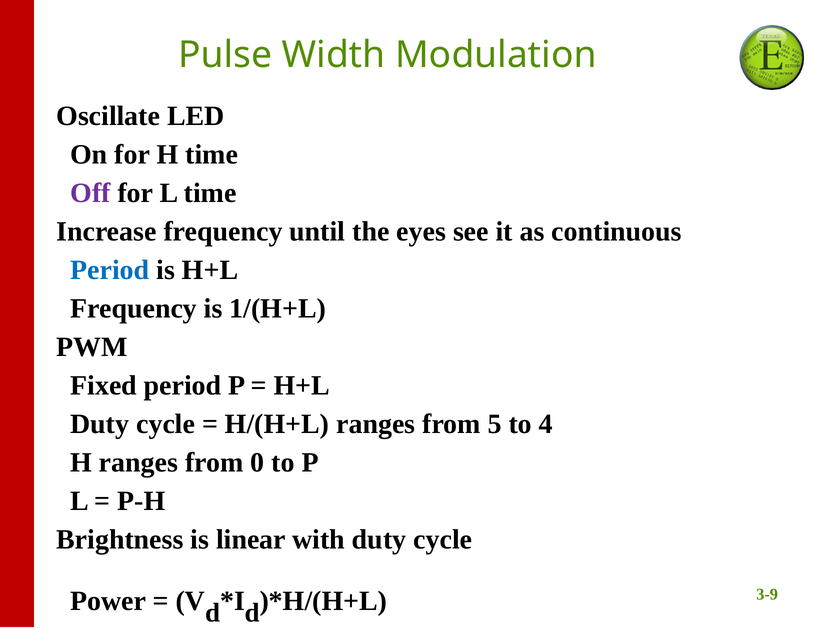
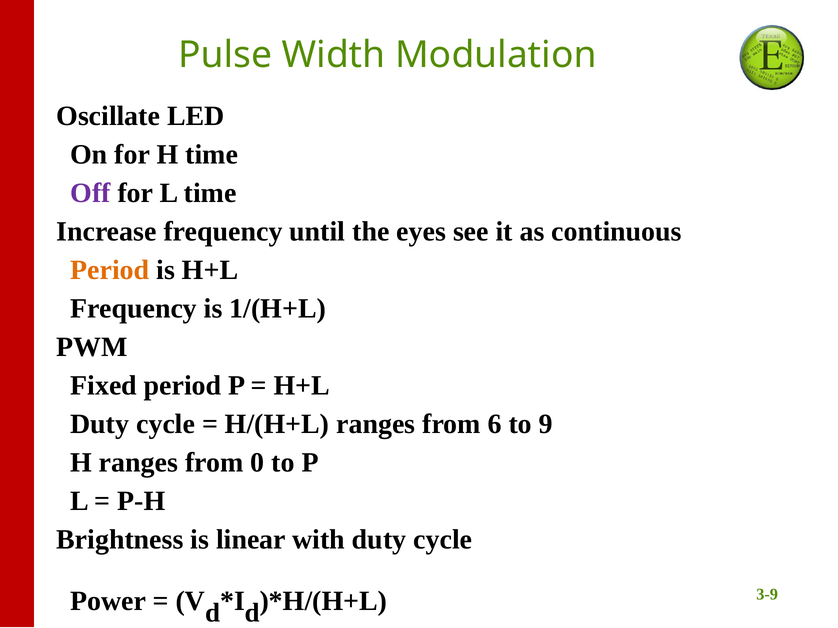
Period colour: blue -> orange (110, 270)
5: 5 -> 6 (495, 424)
4: 4 -> 9 (546, 424)
